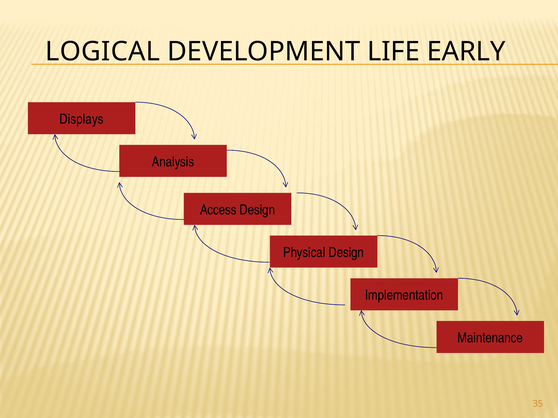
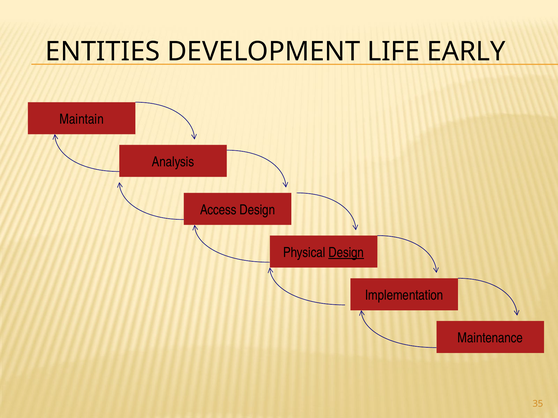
LOGICAL: LOGICAL -> ENTITIES (103, 52)
Displays: Displays -> Maintain (82, 119)
Design underline: none -> present (346, 253)
